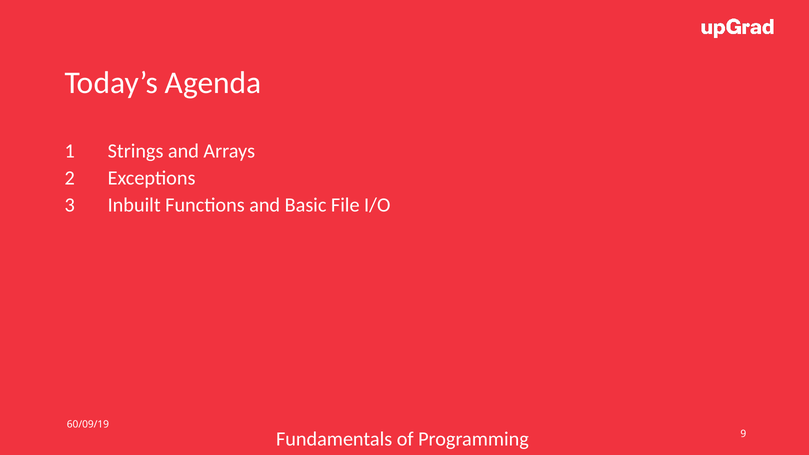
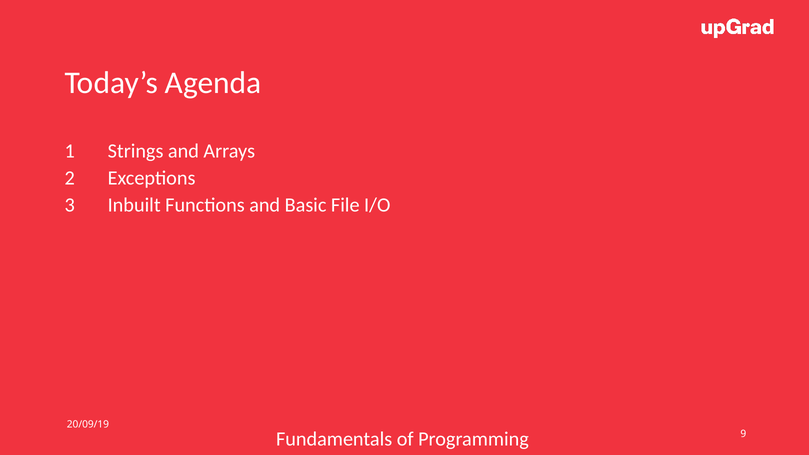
60/09/19: 60/09/19 -> 20/09/19 (88, 425)
